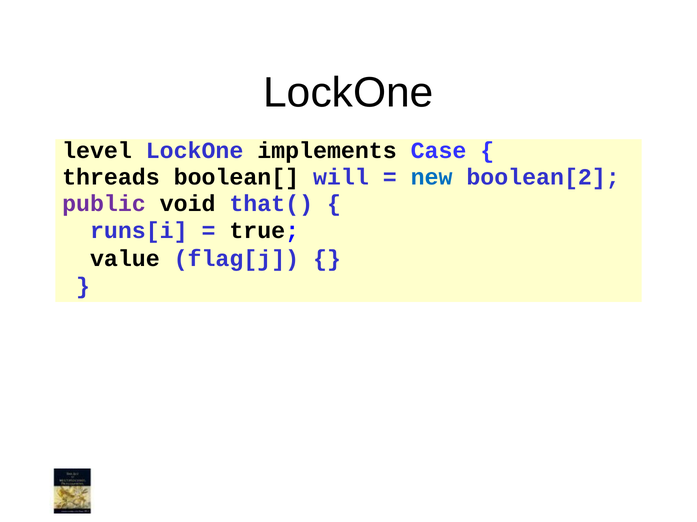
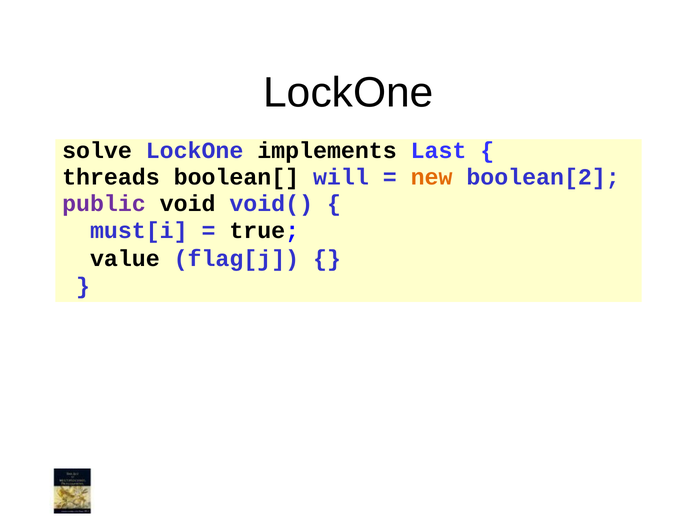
level: level -> solve (97, 151)
Case: Case -> Last (439, 151)
new colour: blue -> orange (432, 177)
that(: that( -> void( (271, 204)
runs[i: runs[i -> must[i (139, 231)
